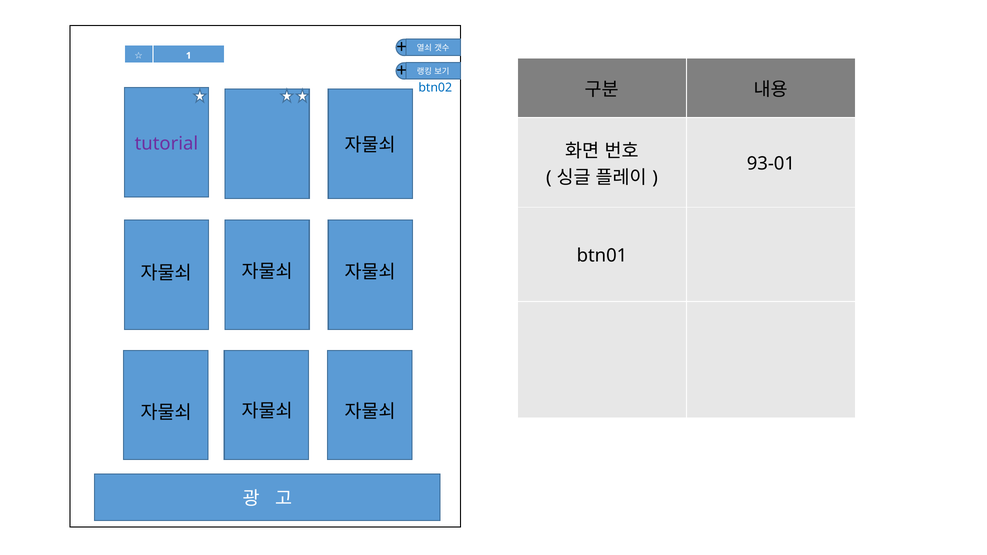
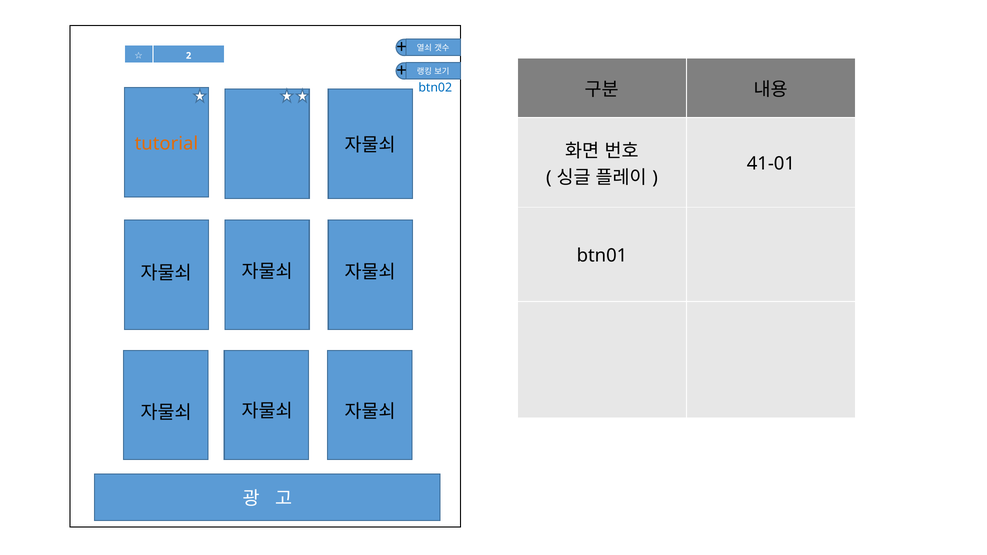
1: 1 -> 2 (189, 56)
tutorial colour: purple -> orange (166, 143)
93-01: 93-01 -> 41-01 (771, 163)
